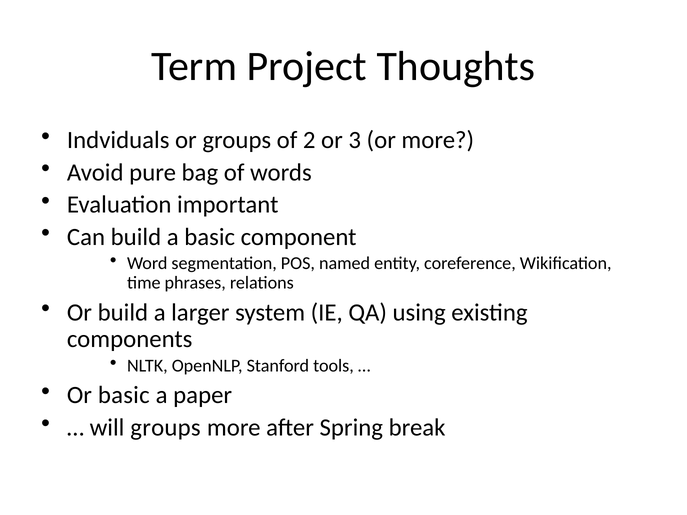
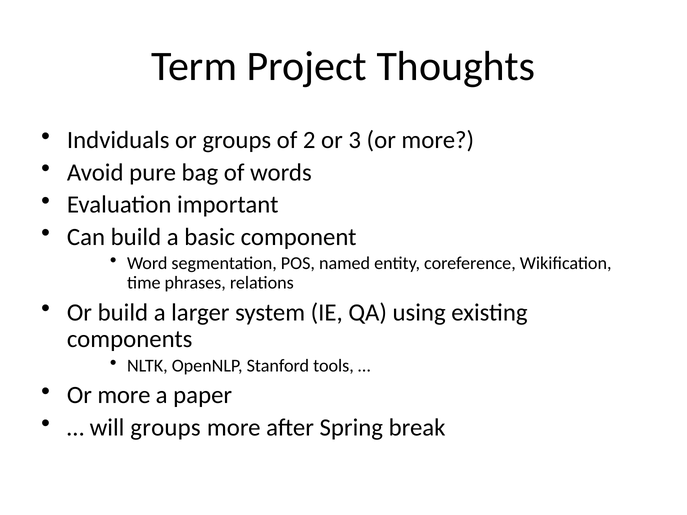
basic: basic -> more (124, 395)
